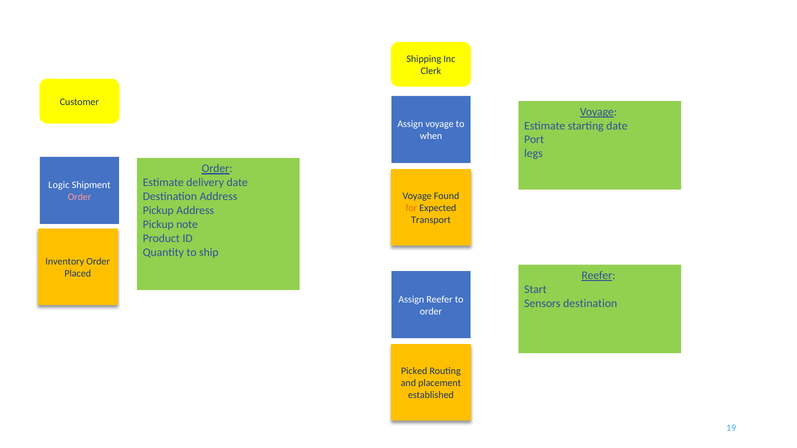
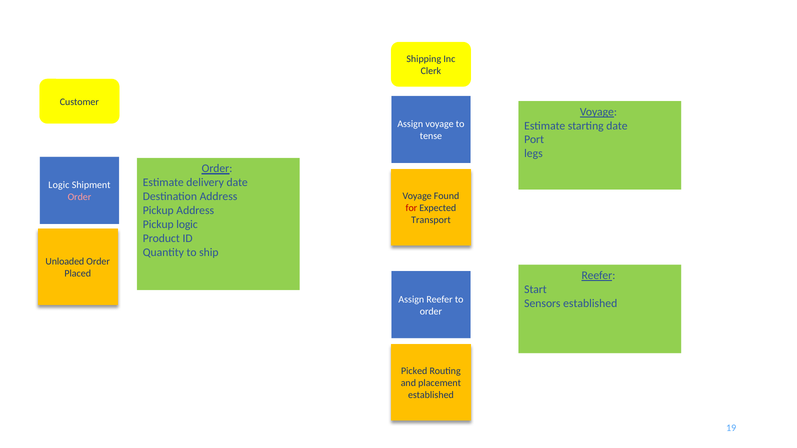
when: when -> tense (431, 136)
for colour: orange -> red (411, 208)
Pickup note: note -> logic (187, 225)
Inventory: Inventory -> Unloaded (65, 262)
Sensors destination: destination -> established (590, 304)
